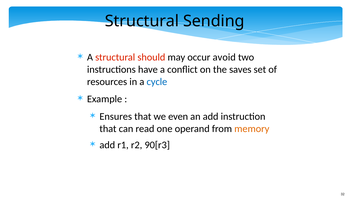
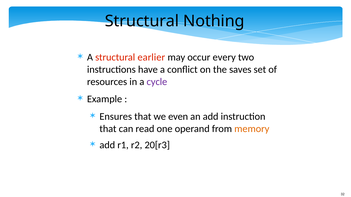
Sending: Sending -> Nothing (214, 21)
should: should -> earlier (151, 57)
avoid: avoid -> every (224, 57)
cycle colour: blue -> purple (157, 82)
90[r3: 90[r3 -> 20[r3 (157, 145)
